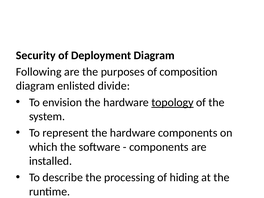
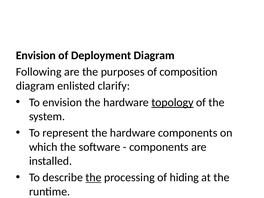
Security: Security -> Envision (36, 55)
divide: divide -> clarify (114, 86)
the underline: none -> present (93, 177)
